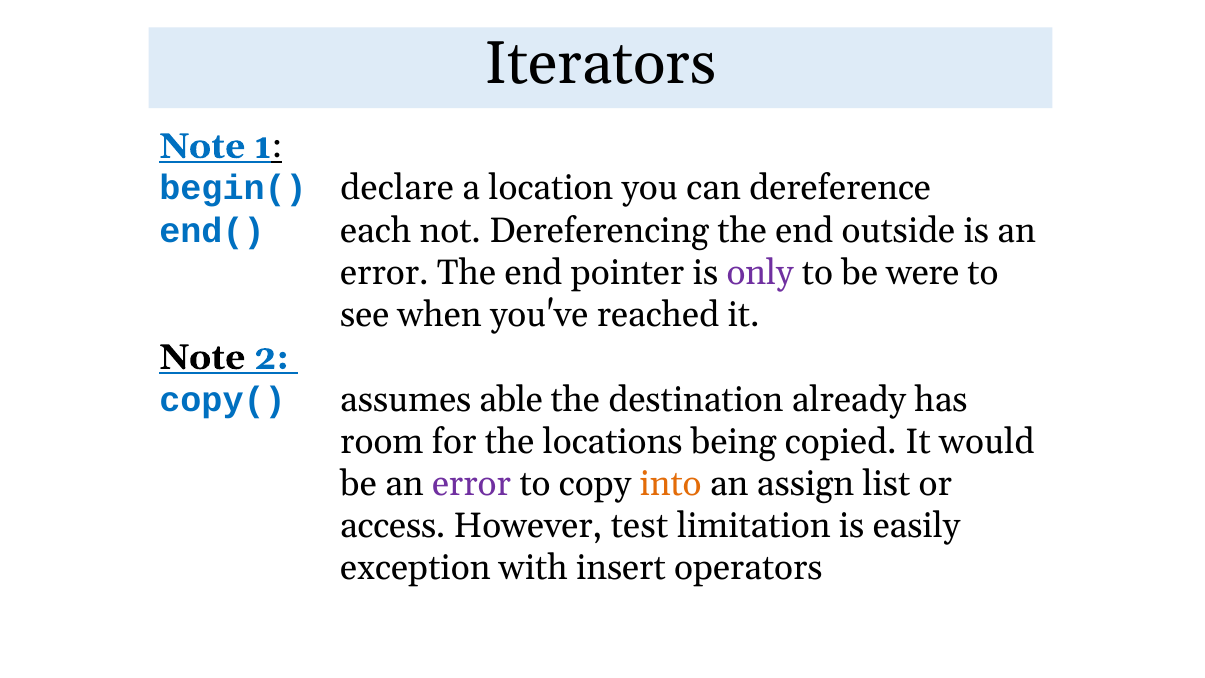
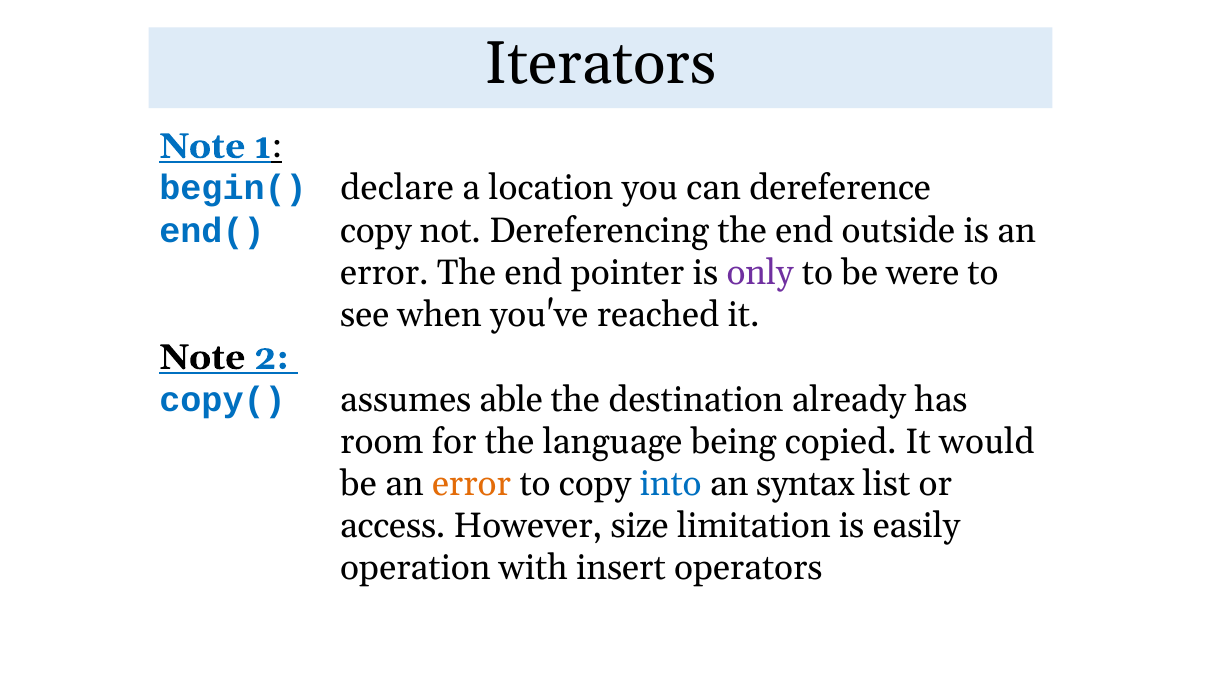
end( each: each -> copy (376, 231)
locations: locations -> language (613, 442)
error colour: purple -> orange (472, 484)
into colour: orange -> blue (671, 484)
assign: assign -> syntax (806, 484)
test: test -> size (640, 526)
exception: exception -> operation (415, 568)
